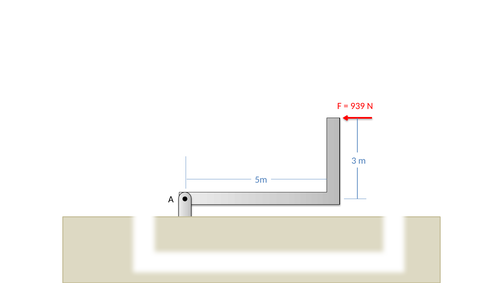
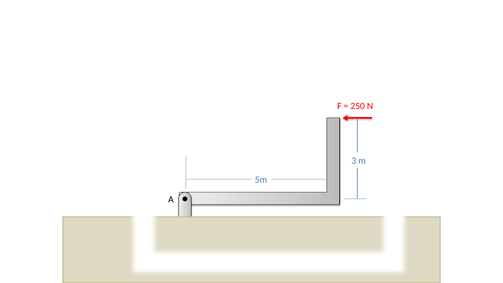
939: 939 -> 250 (358, 106)
